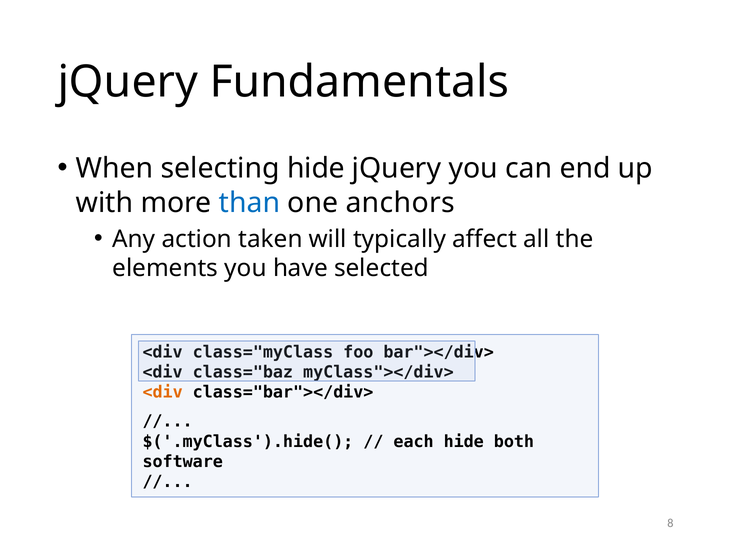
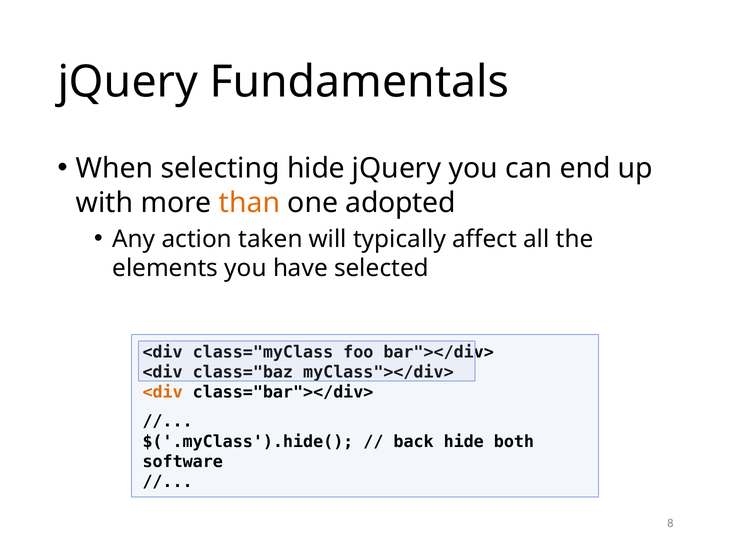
than colour: blue -> orange (250, 203)
anchors: anchors -> adopted (401, 203)
each: each -> back (414, 442)
